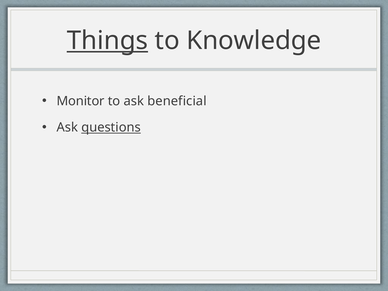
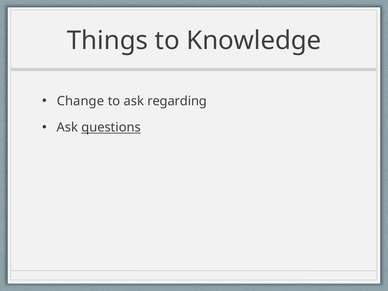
Things underline: present -> none (107, 41)
Monitor: Monitor -> Change (80, 101)
beneficial: beneficial -> regarding (177, 101)
